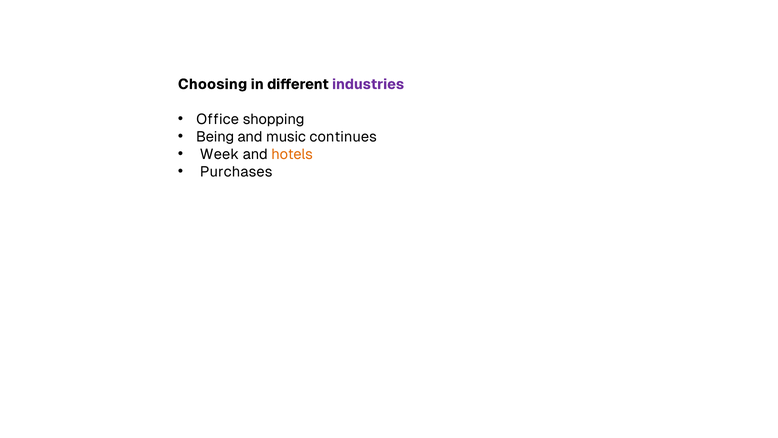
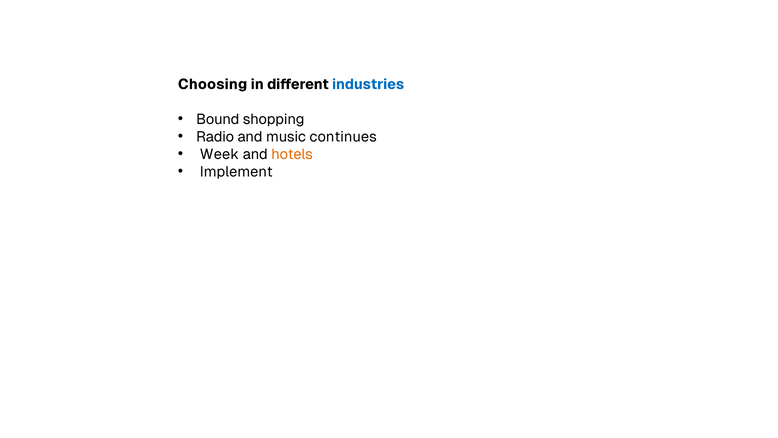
industries colour: purple -> blue (368, 84)
Office: Office -> Bound (218, 119)
Being: Being -> Radio (215, 137)
Purchases: Purchases -> Implement (236, 172)
